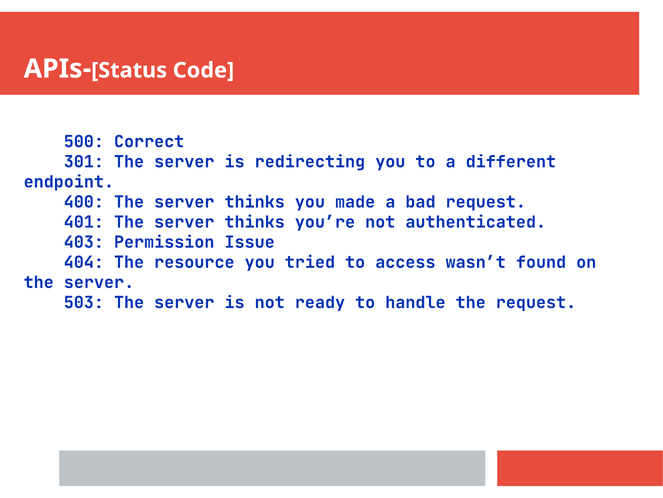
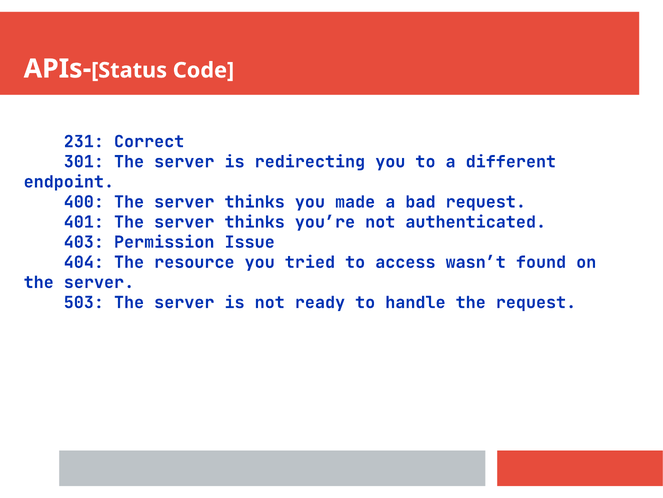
500: 500 -> 231 (84, 141)
